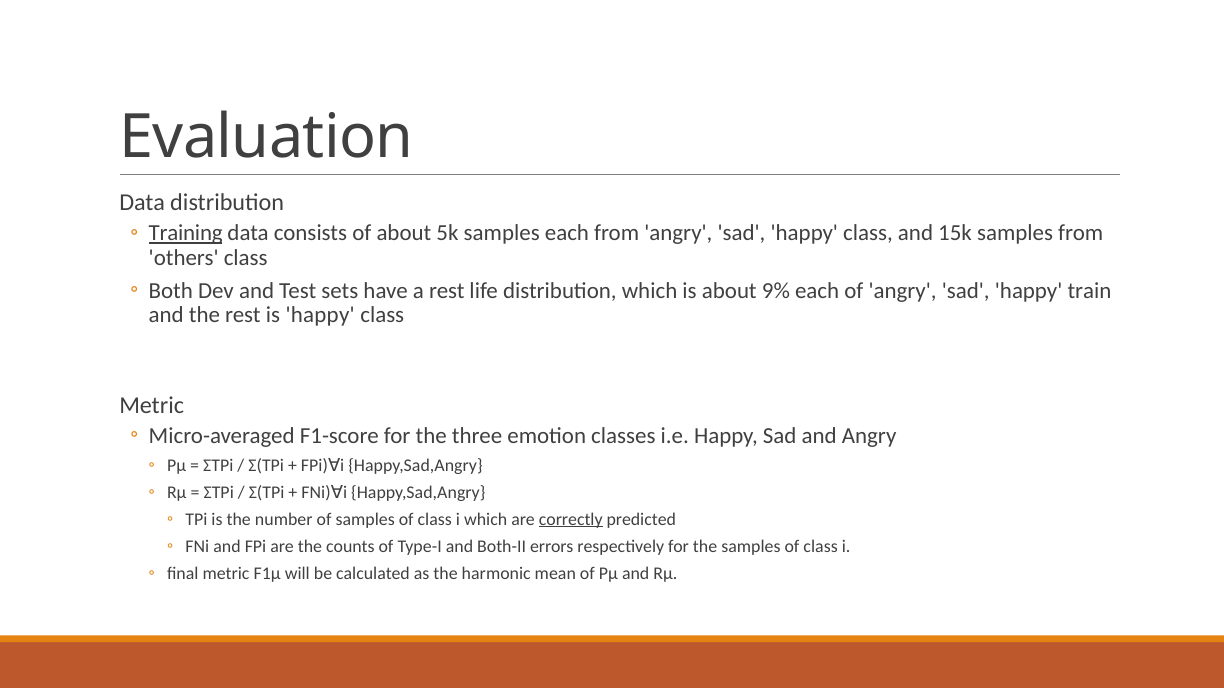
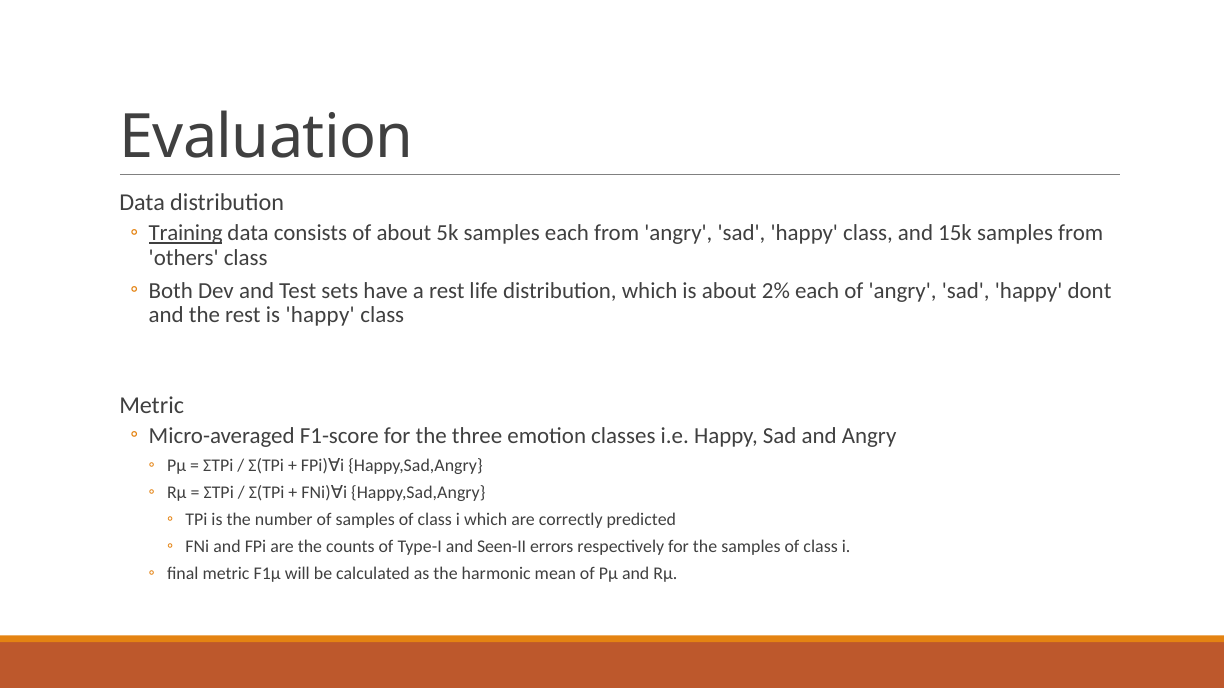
9%: 9% -> 2% (776, 291)
train: train -> dont (1089, 291)
correctly underline: present -> none (571, 520)
Both-II: Both-II -> Seen-II (502, 547)
